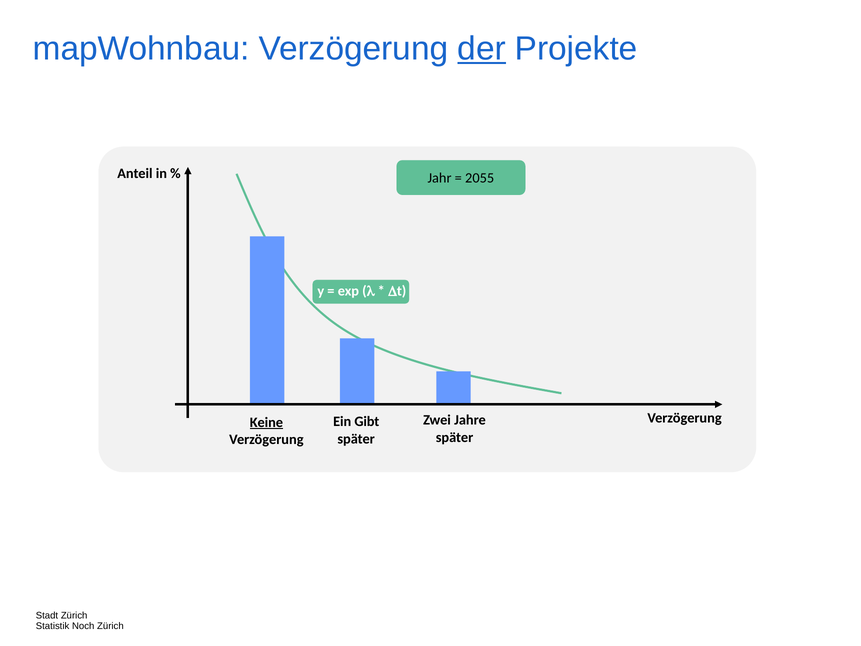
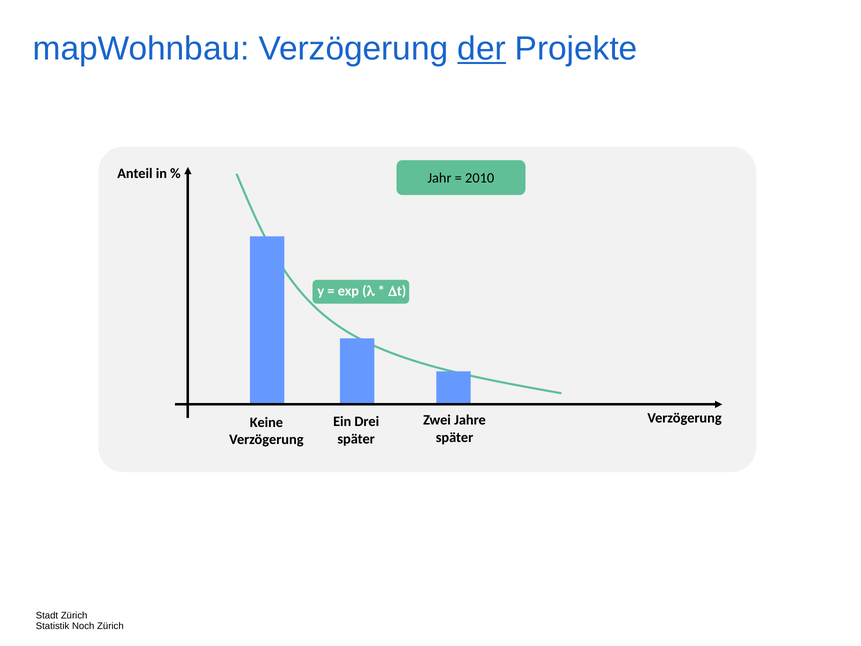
2055: 2055 -> 2010 (480, 178)
Gibt: Gibt -> Drei (367, 422)
Keine underline: present -> none (266, 422)
